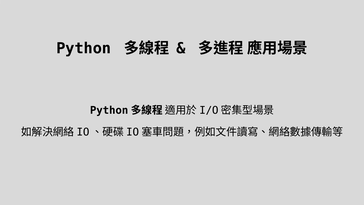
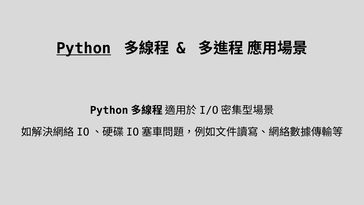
Python underline: none -> present (84, 48)
